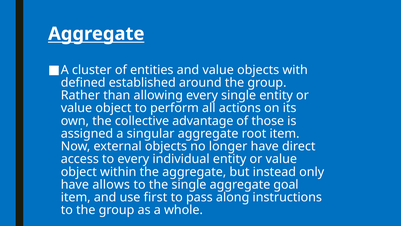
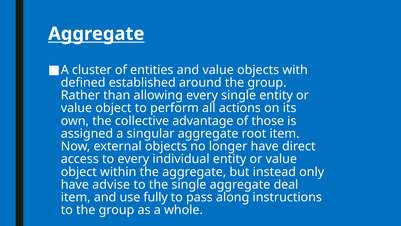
allows: allows -> advise (111, 184)
goal: goal -> deal (286, 184)
first: first -> fully (156, 197)
